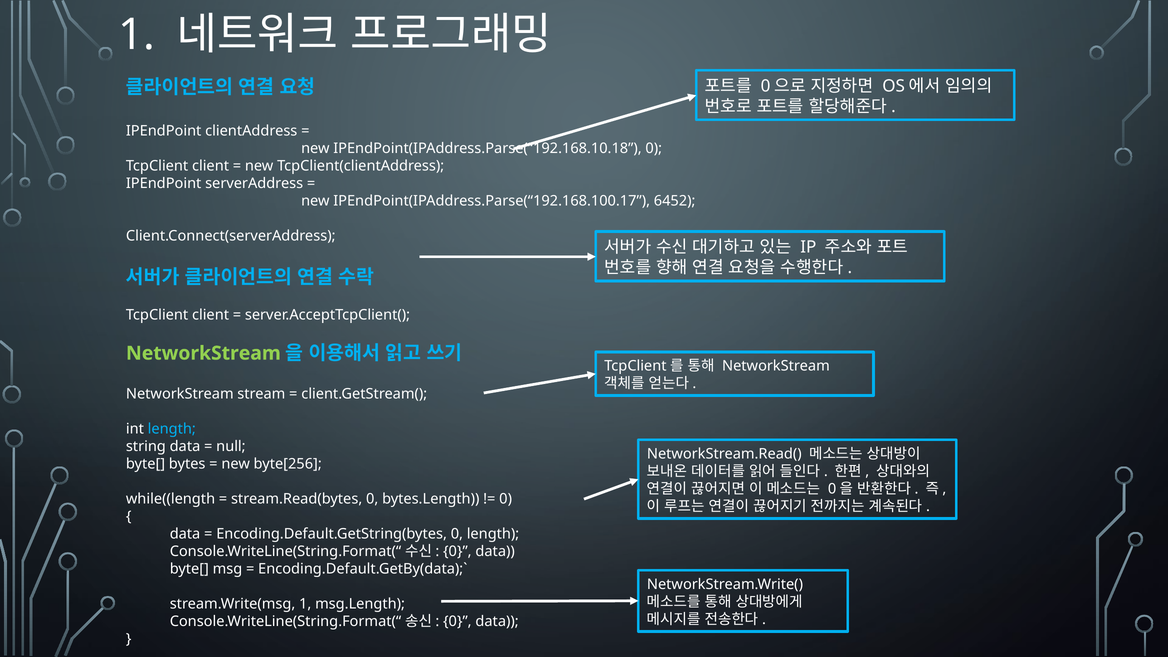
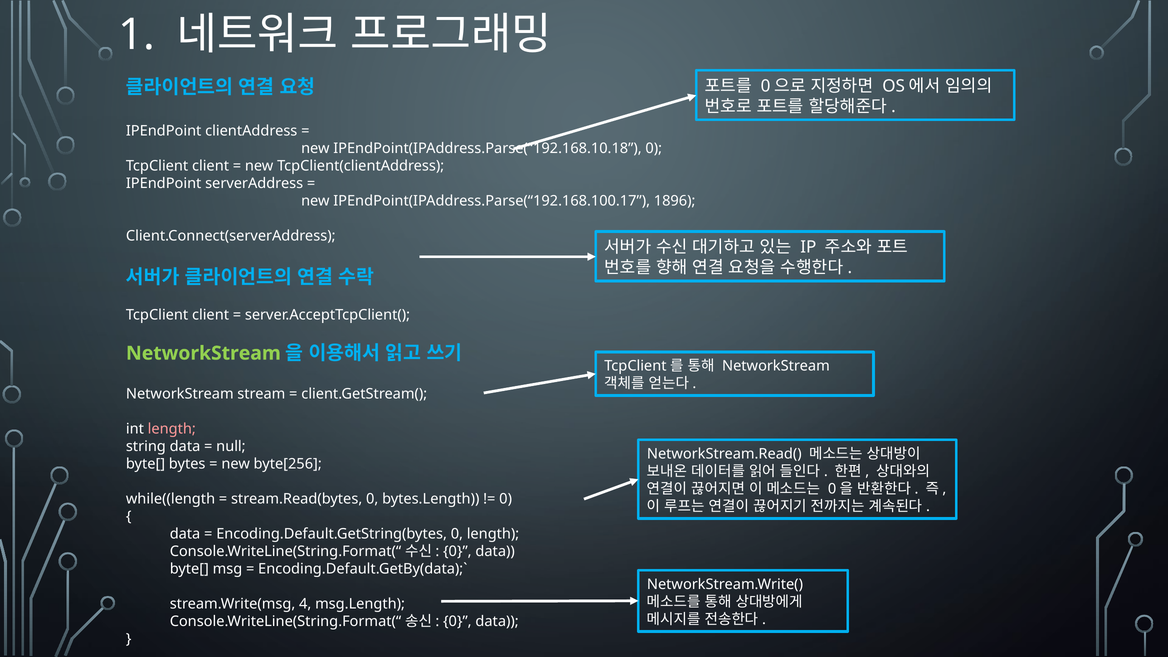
6452: 6452 -> 1896 (675, 201)
length colour: light blue -> pink (172, 429)
stream.Write(msg 1: 1 -> 4 (305, 604)
